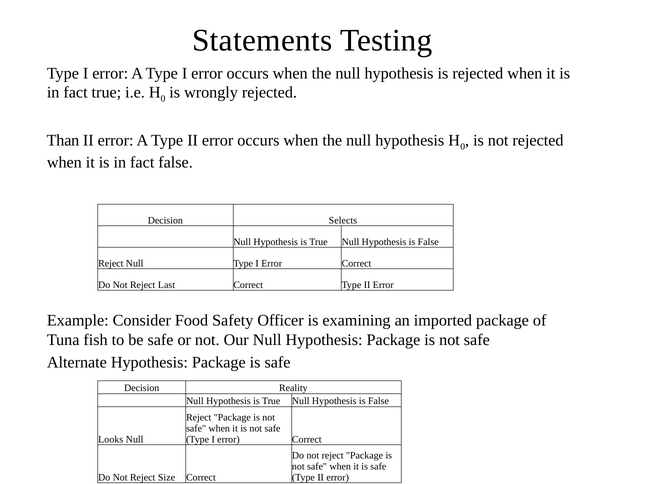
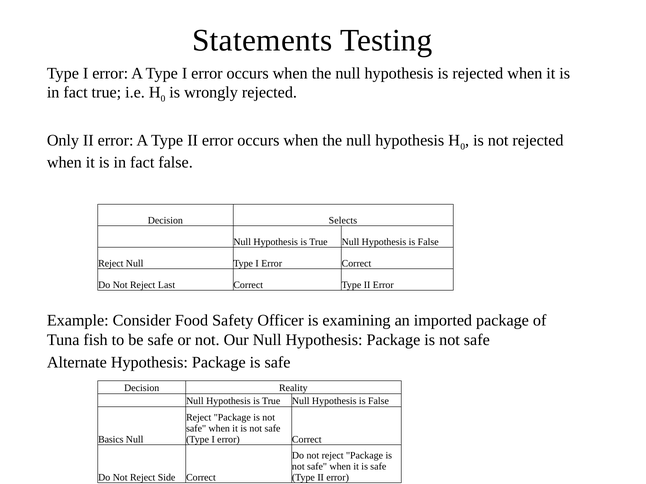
Than: Than -> Only (63, 141)
Looks: Looks -> Basics (111, 440)
Size: Size -> Side (167, 478)
